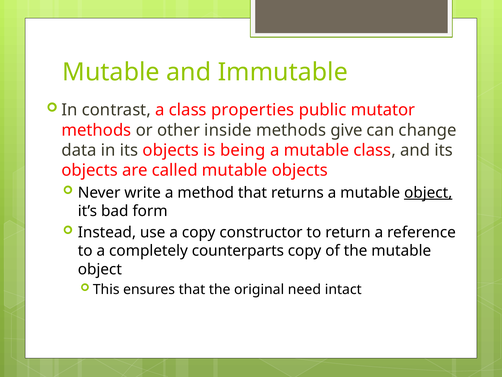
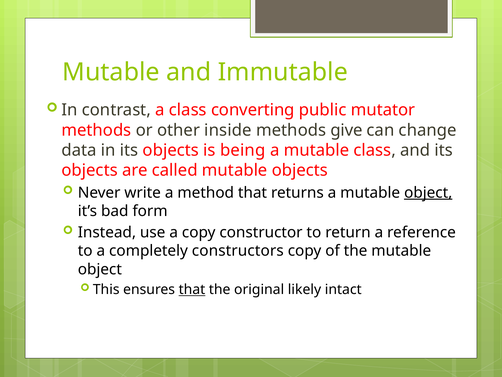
properties: properties -> converting (253, 110)
counterparts: counterparts -> constructors (238, 251)
that underline: none -> present (192, 289)
need: need -> likely (304, 289)
